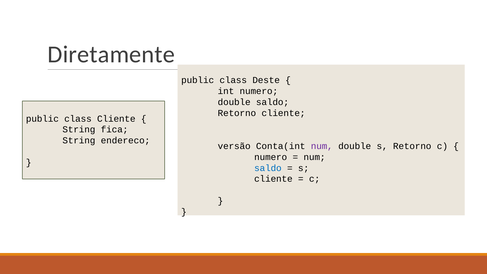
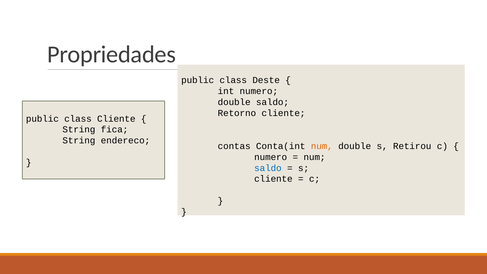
Diretamente: Diretamente -> Propriedades (111, 55)
versão: versão -> contas (234, 146)
num colour: purple -> orange (322, 146)
s Retorno: Retorno -> Retirou (412, 146)
